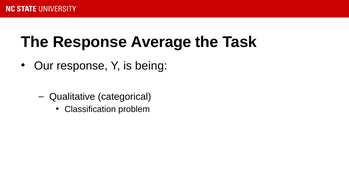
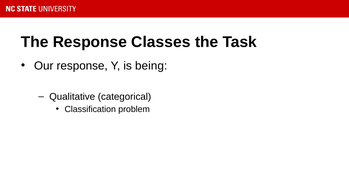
Average: Average -> Classes (161, 42)
